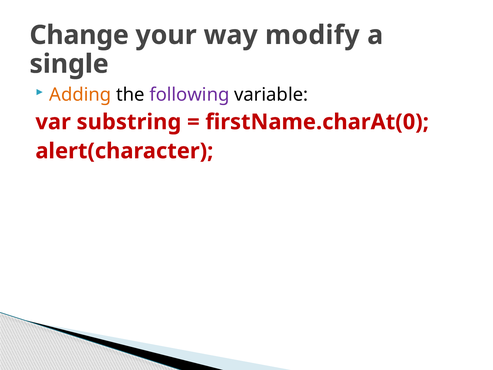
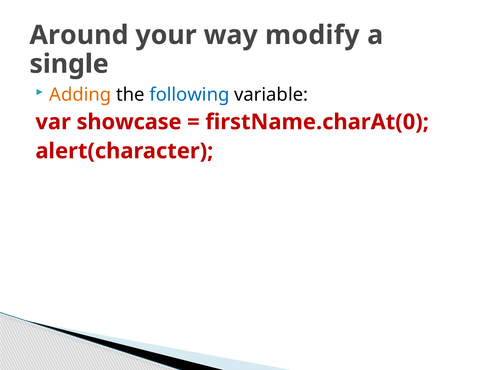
Change: Change -> Around (79, 35)
following colour: purple -> blue (189, 95)
substring: substring -> showcase (129, 122)
